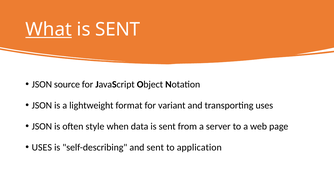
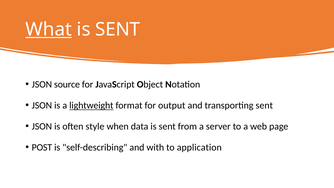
lightweight underline: none -> present (91, 105)
variant: variant -> output (172, 105)
transporting uses: uses -> sent (264, 105)
USES: USES -> POST (42, 147)
and sent: sent -> with (155, 147)
